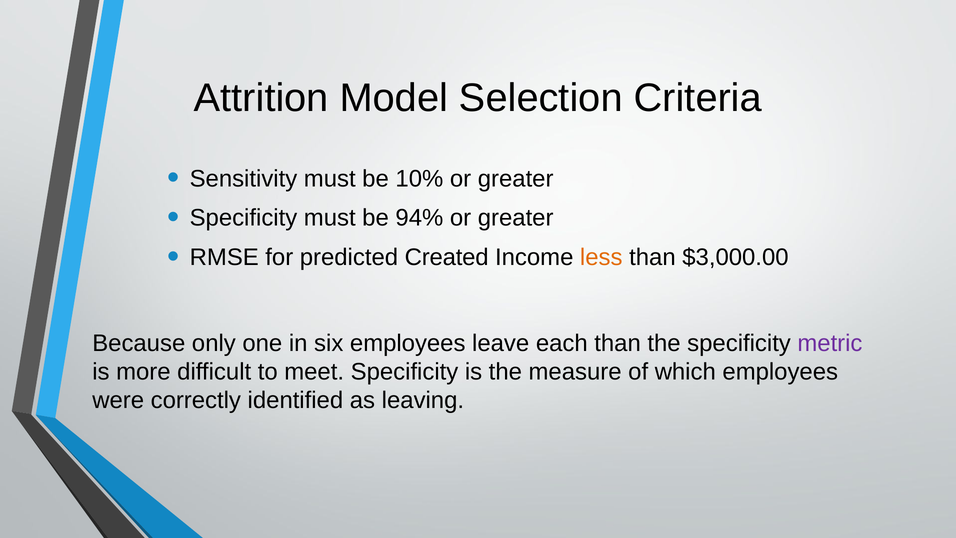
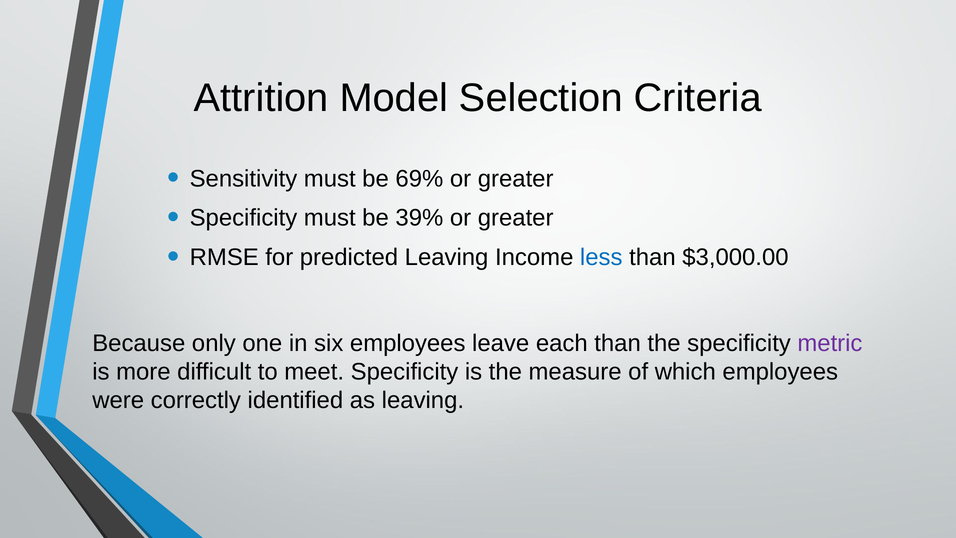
10%: 10% -> 69% (419, 179)
94%: 94% -> 39% (419, 218)
predicted Created: Created -> Leaving (447, 257)
less colour: orange -> blue (601, 257)
